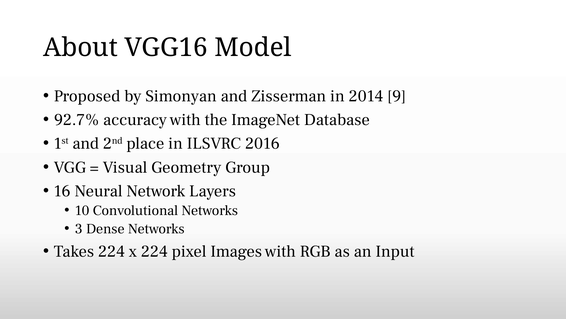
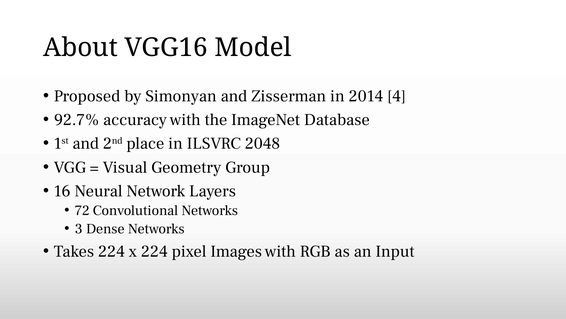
9: 9 -> 4 (397, 96)
2016: 2016 -> 2048 (262, 143)
10: 10 -> 72 (82, 210)
